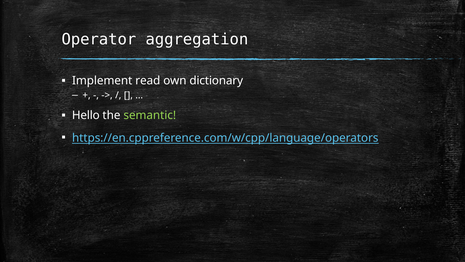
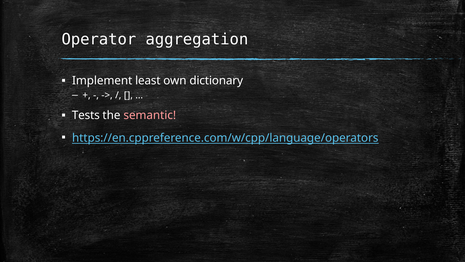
read: read -> least (148, 81)
Hello: Hello -> Tests (86, 115)
semantic colour: light green -> pink (150, 115)
